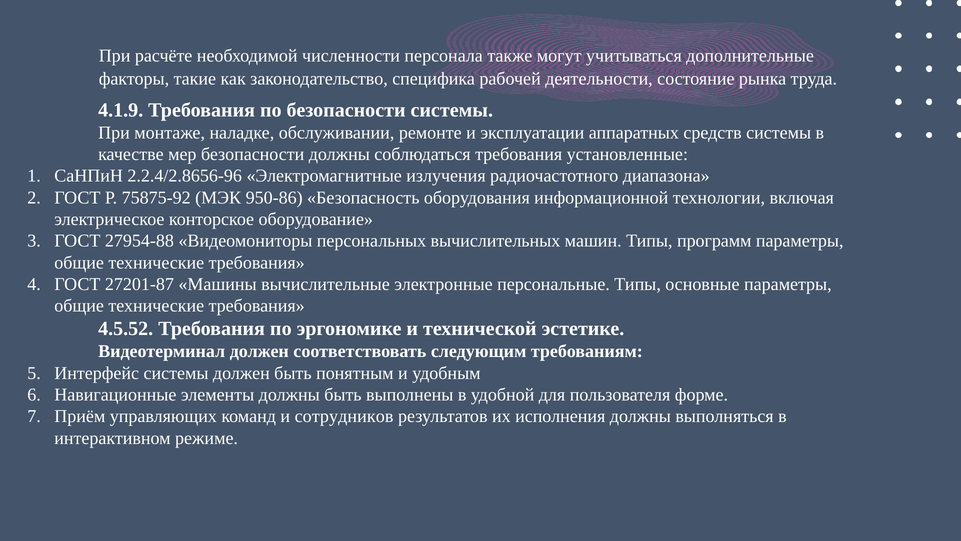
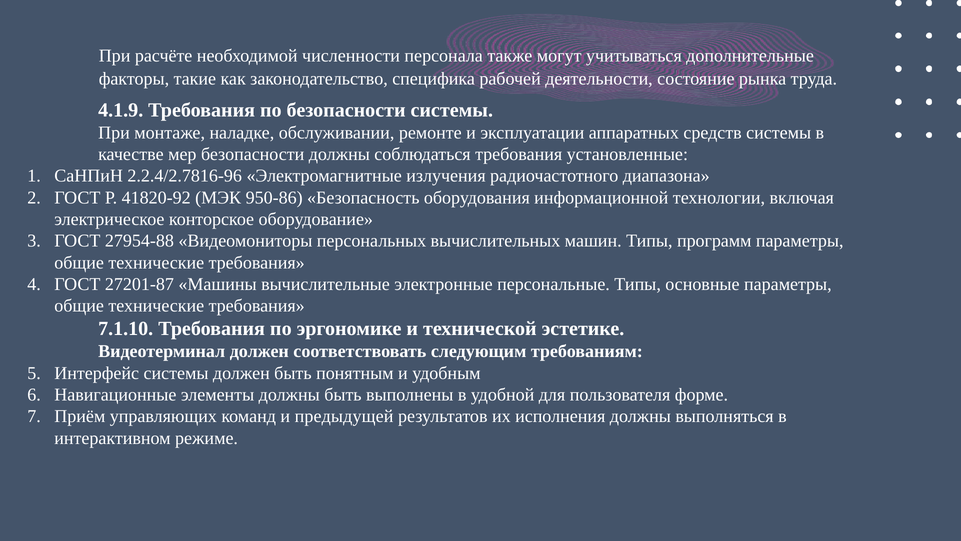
2.2.4/2.8656-96: 2.2.4/2.8656-96 -> 2.2.4/2.7816-96 (185, 176)
75875-92: 75875-92 -> 41820-92 (156, 197)
4.5.52: 4.5.52 -> 7.1.10 (126, 329)
сотрудников: сотрудников -> предыдущей (344, 416)
